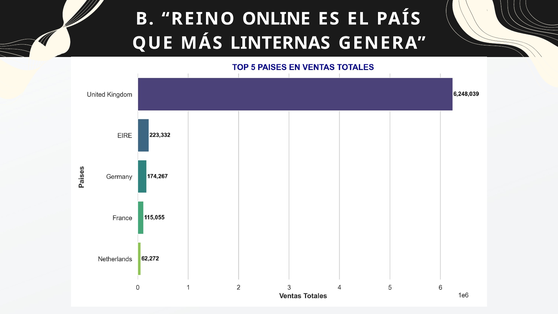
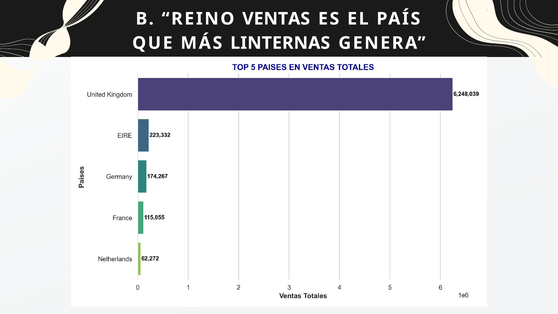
ONLINE: ONLINE -> VENTAS (276, 19)
